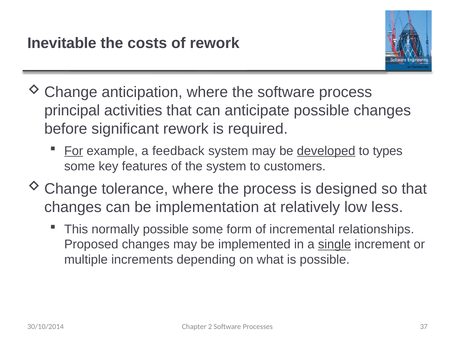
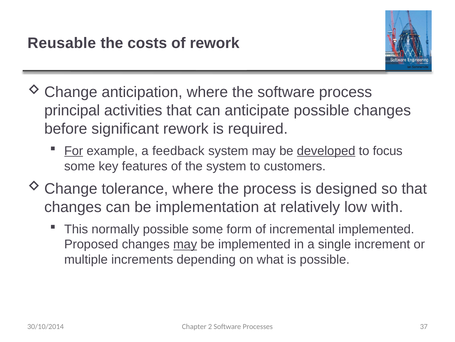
Inevitable: Inevitable -> Reusable (62, 43)
types: types -> focus (388, 151)
less: less -> with (387, 207)
incremental relationships: relationships -> implemented (376, 229)
may underline: none -> present (185, 244)
single underline: present -> none (335, 244)
